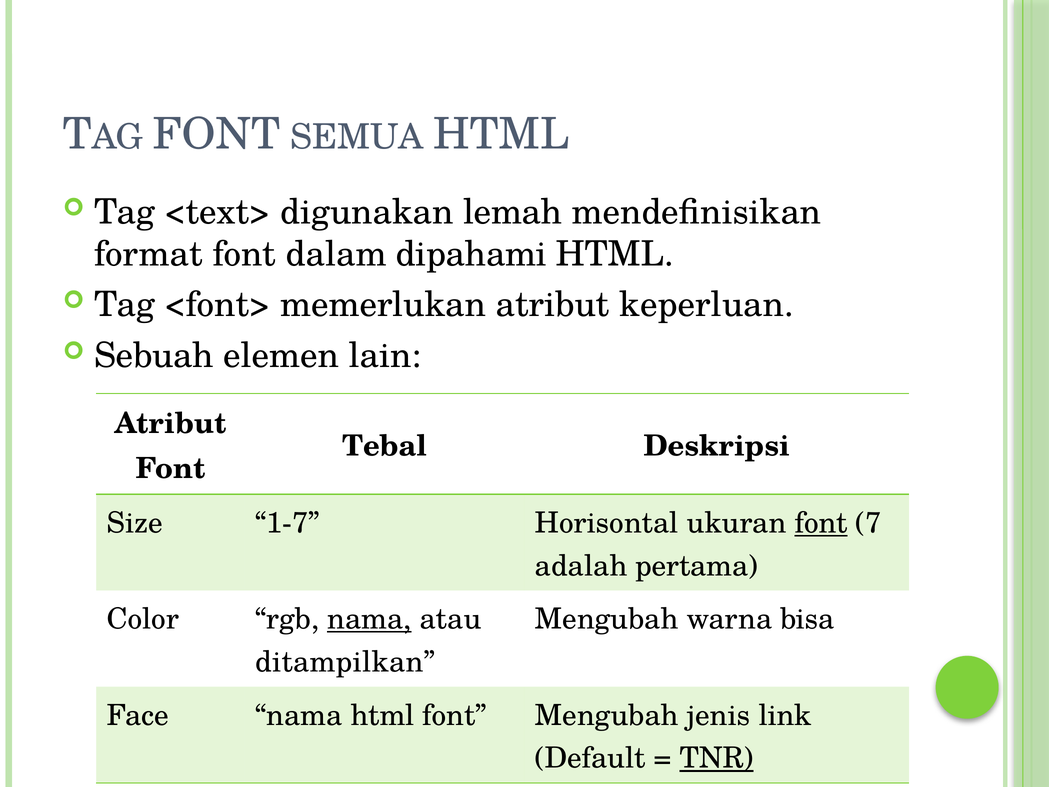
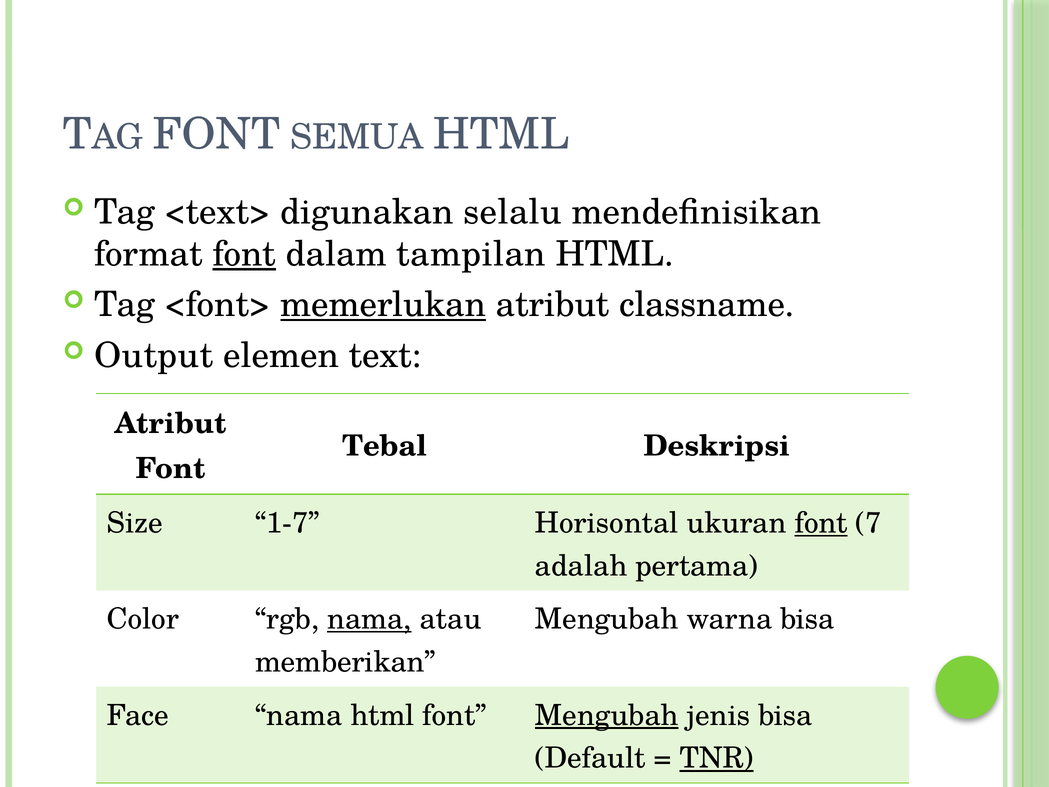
lemah: lemah -> selalu (512, 212)
font underline: none -> present (244, 254)
dipahami: dipahami -> tampilan (471, 254)
memerlukan underline: none -> present (383, 305)
keperluan: keperluan -> classname (707, 305)
Sebuah: Sebuah -> Output (154, 356)
lain: lain -> text (385, 356)
ditampilkan: ditampilkan -> memberikan (345, 662)
Mengubah underline: none -> present (607, 715)
jenis link: link -> bisa (785, 715)
